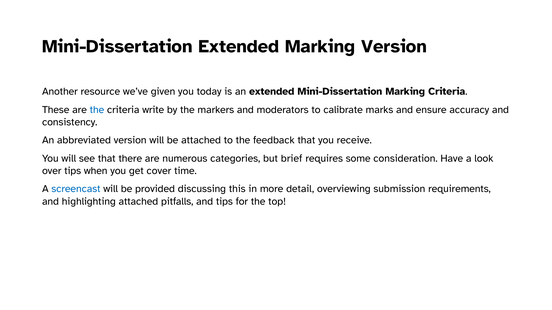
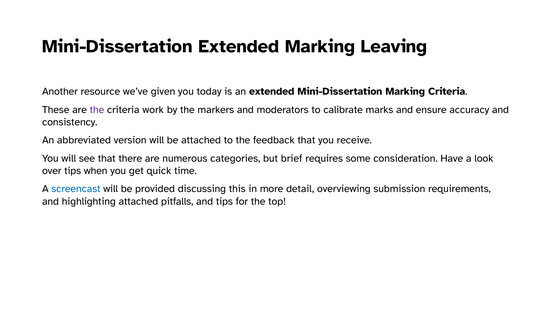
Marking Version: Version -> Leaving (394, 46)
the colour: blue -> purple (97, 110)
write: write -> work (153, 110)
cover: cover -> quick (159, 171)
